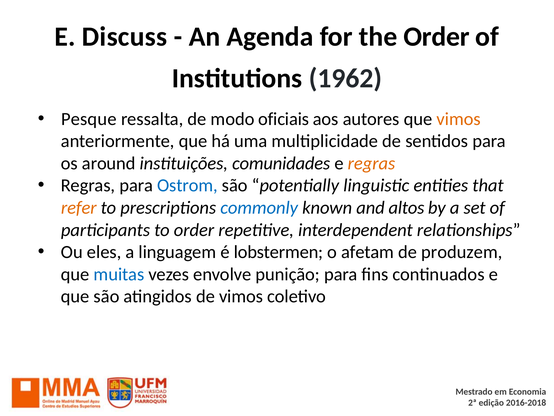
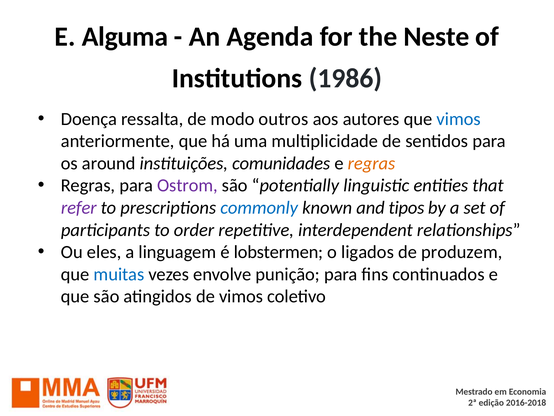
Discuss: Discuss -> Alguma (125, 37)
the Order: Order -> Neste (436, 37)
1962: 1962 -> 1986 (345, 78)
Pesque: Pesque -> Doença (89, 119)
oficiais: oficiais -> outros (283, 119)
vimos colour: orange -> blue (459, 119)
Ostrom colour: blue -> purple (187, 185)
refer colour: orange -> purple (79, 207)
altos: altos -> tipos (406, 207)
afetam: afetam -> ligados (368, 252)
